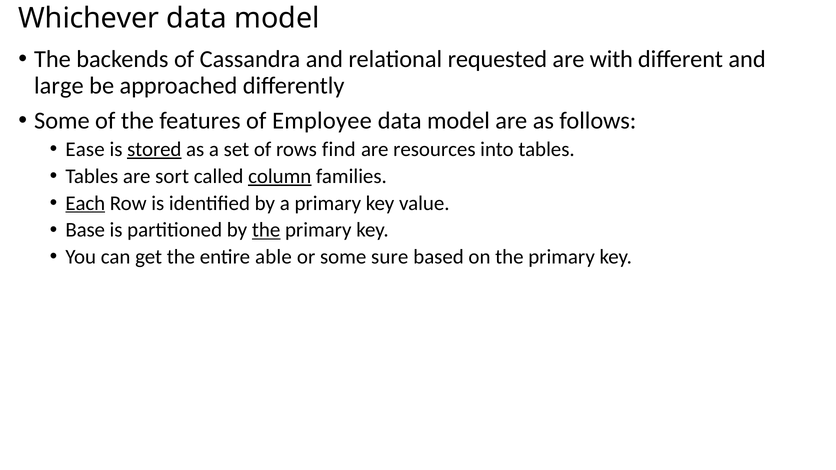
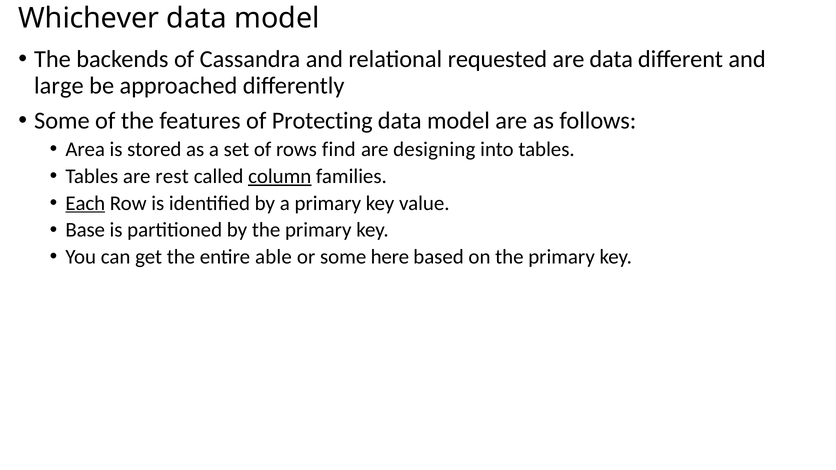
are with: with -> data (611, 59)
Employee: Employee -> Protecting (322, 121)
Ease: Ease -> Area (85, 149)
stored underline: present -> none (154, 149)
resources: resources -> designing (434, 149)
sort: sort -> rest (172, 176)
the underline: present -> none (266, 230)
sure: sure -> here (390, 257)
